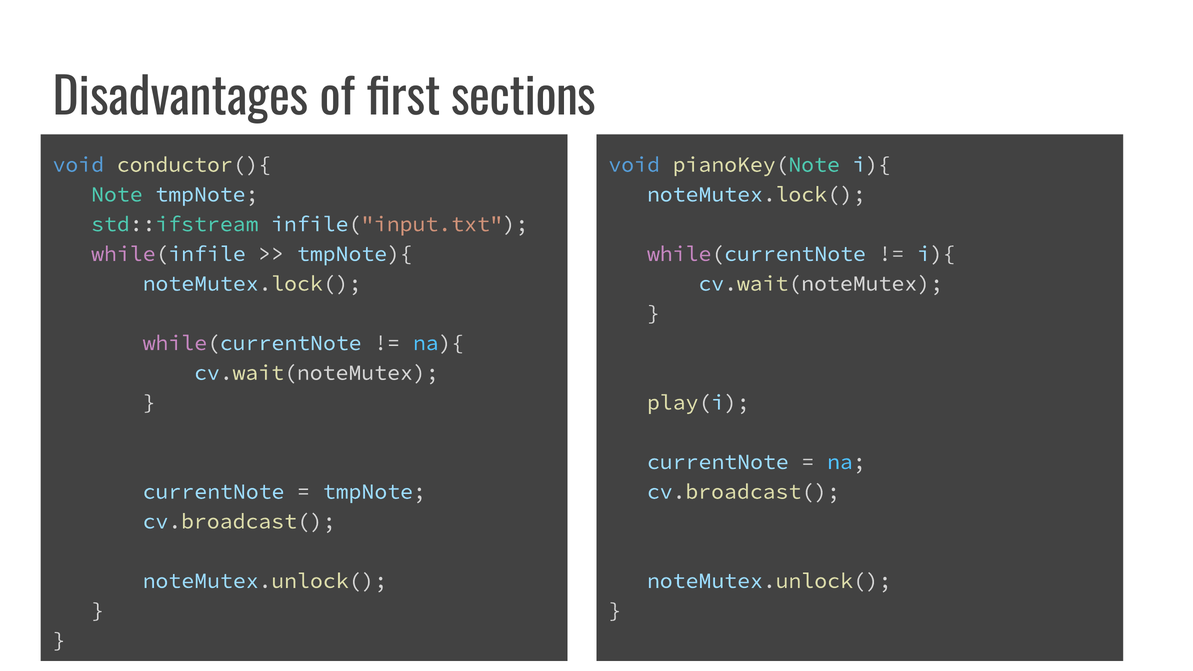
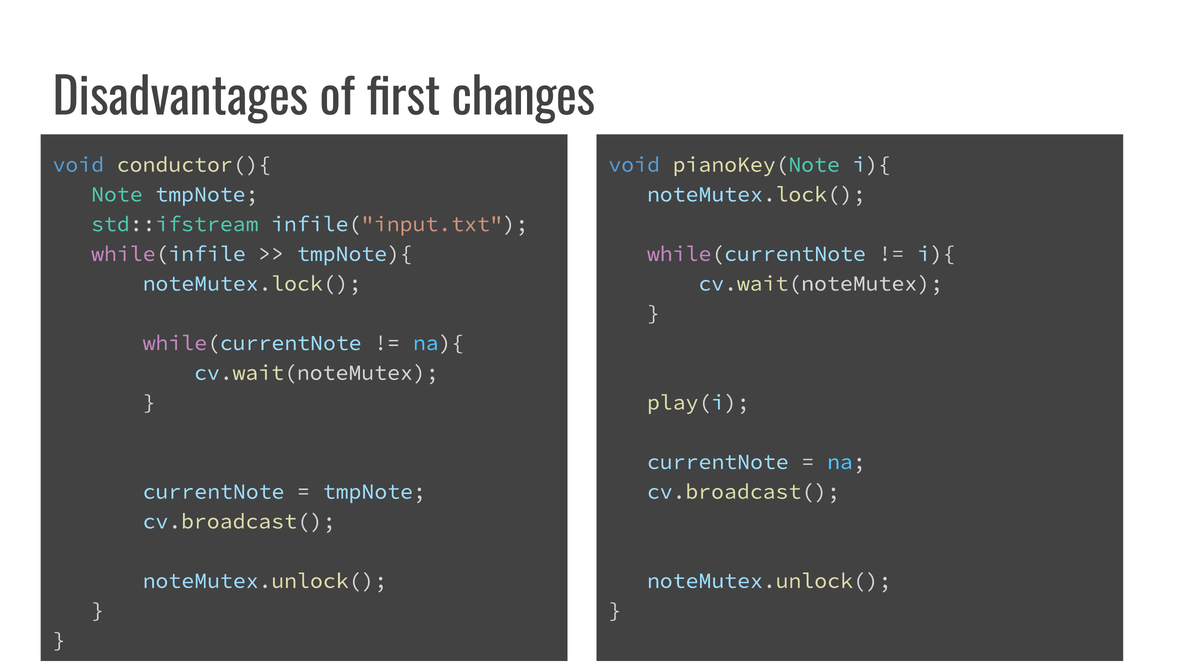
sections: sections -> changes (524, 98)
